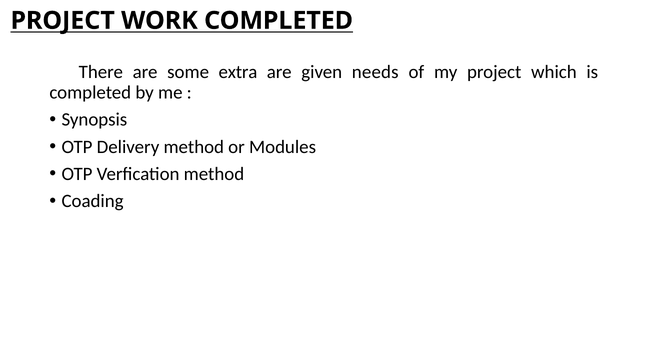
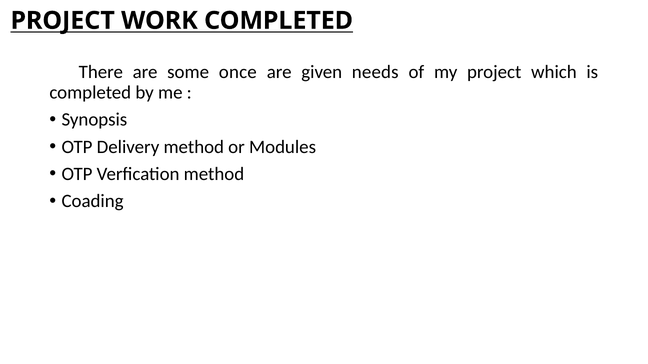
extra: extra -> once (238, 72)
